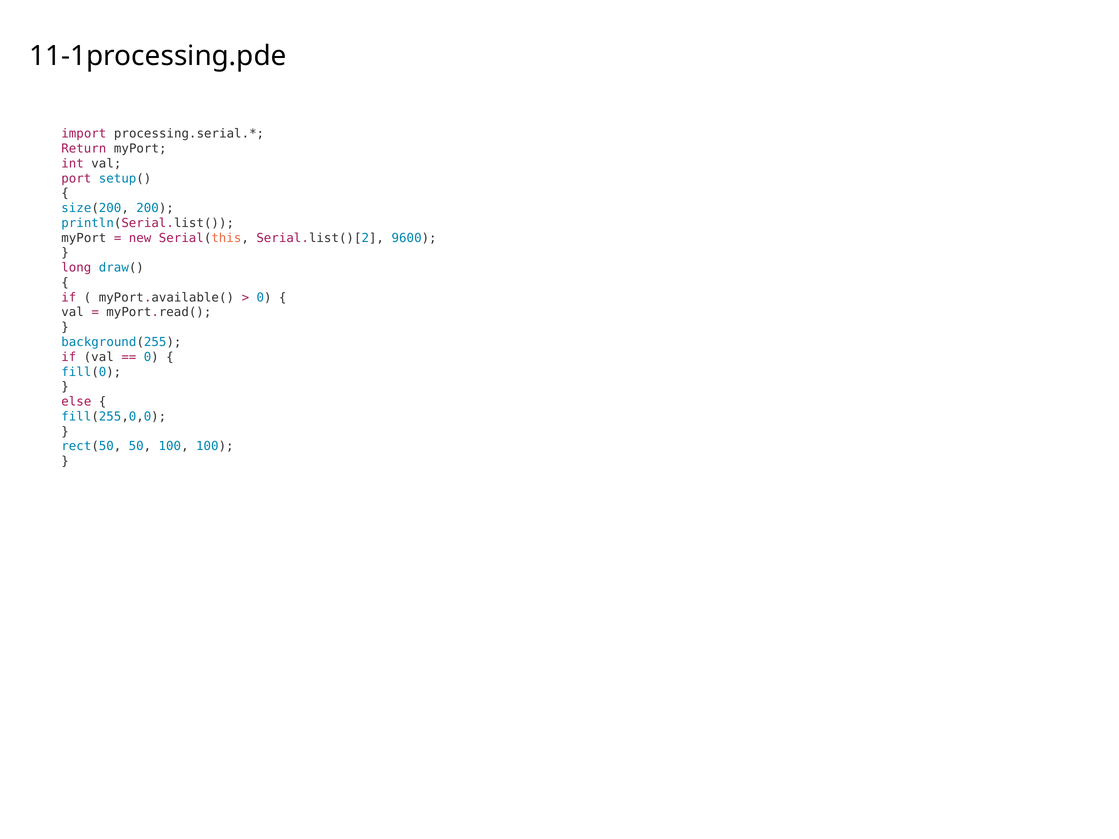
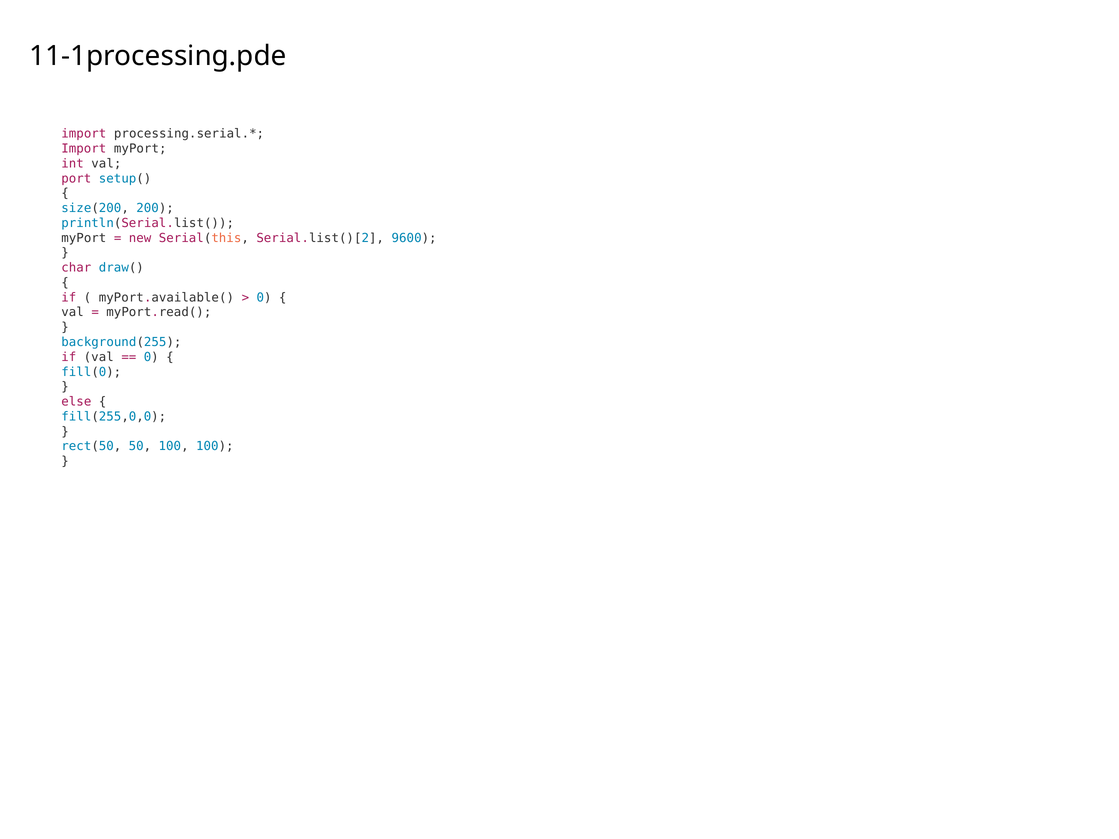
Return: Return -> Import (84, 149)
long: long -> char (76, 268)
